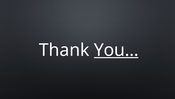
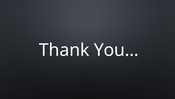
You… underline: present -> none (116, 50)
